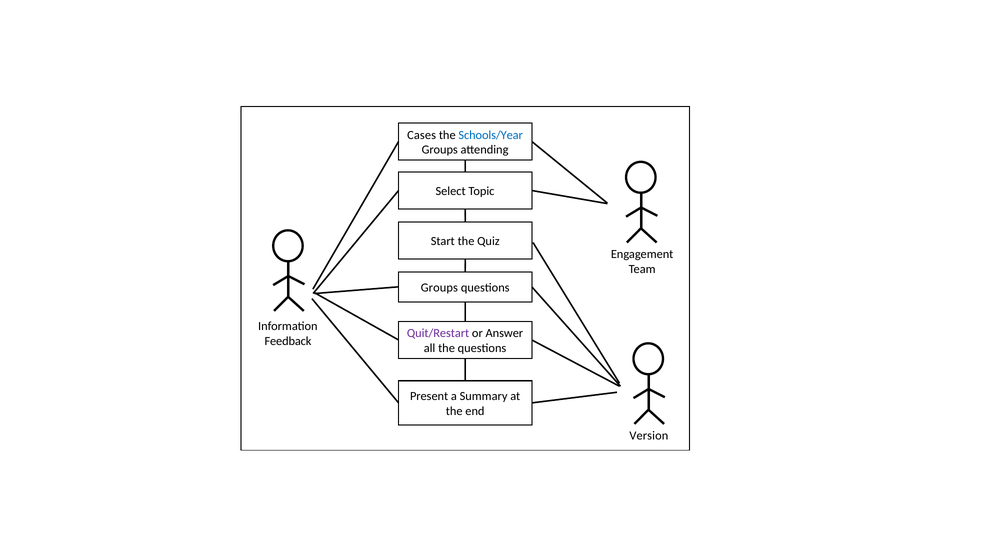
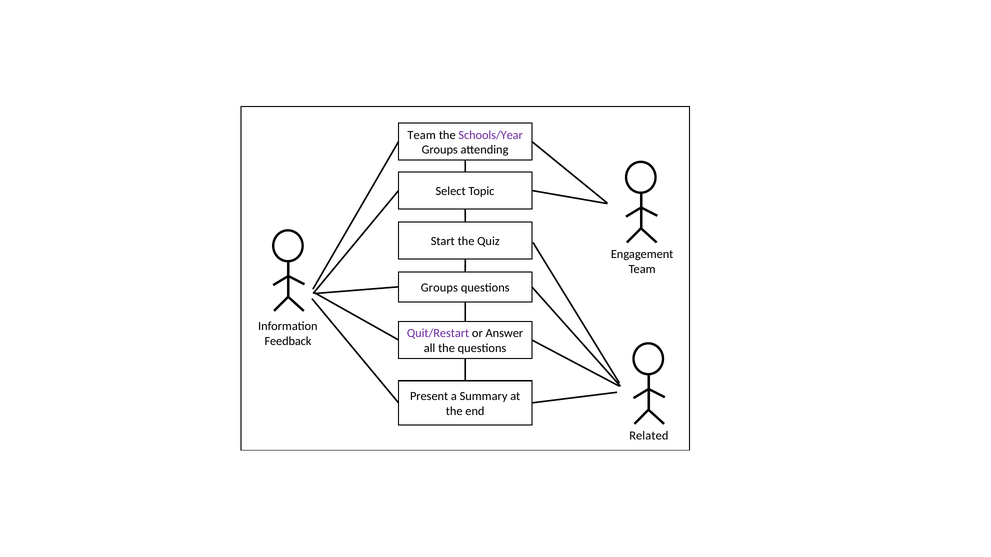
Cases: Cases -> Team (422, 135)
Schools/Year colour: blue -> purple (491, 135)
Version: Version -> Related (649, 436)
